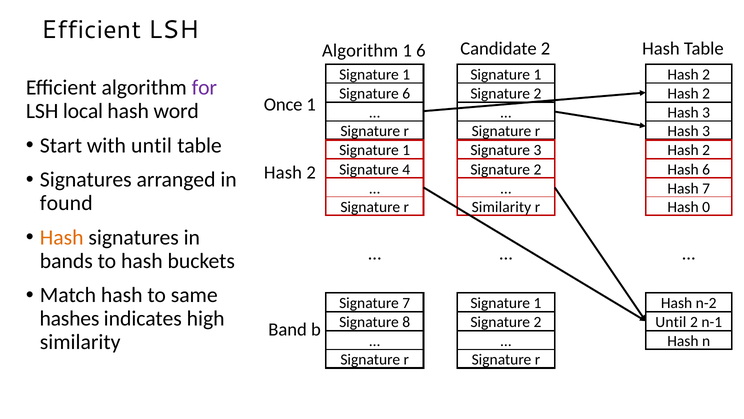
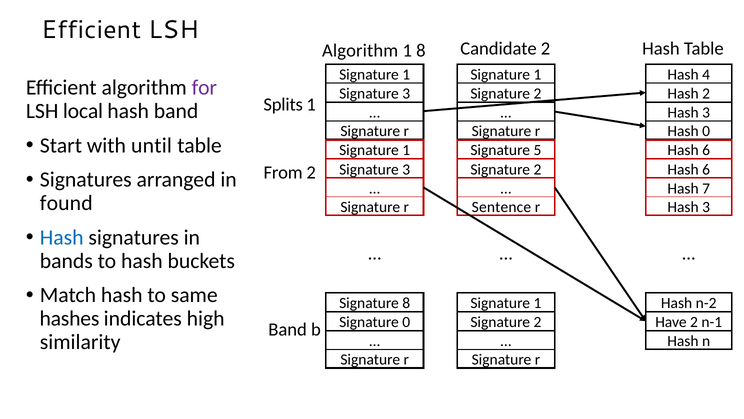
1 6: 6 -> 8 (421, 51)
2: 2 -> 4 (706, 74)
6: 6 -> 3 (406, 94)
Once: Once -> Splits (283, 104)
hash word: word -> band (176, 111)
3: 3 -> 0 (706, 131)
Signature 3: 3 -> 5 (538, 150)
2: 2 -> 6 (706, 150)
4: 4 -> 3 (406, 169)
Hash: Hash -> From (283, 172)
Similarity: Similarity -> Sentence (501, 207)
0: 0 -> 3 (706, 207)
Hash colour: orange -> blue (62, 237)
Signature 7: 7 -> 8 (406, 303)
Signature 8: 8 -> 0 (406, 322)
Until: Until -> Have (671, 322)
